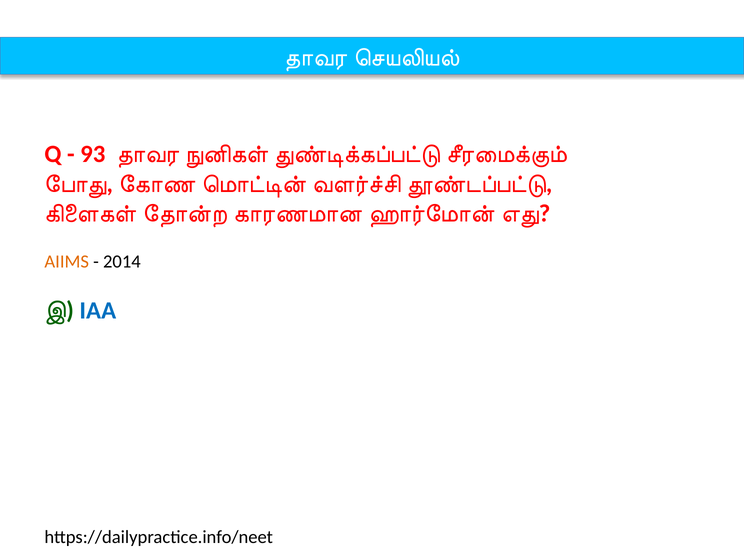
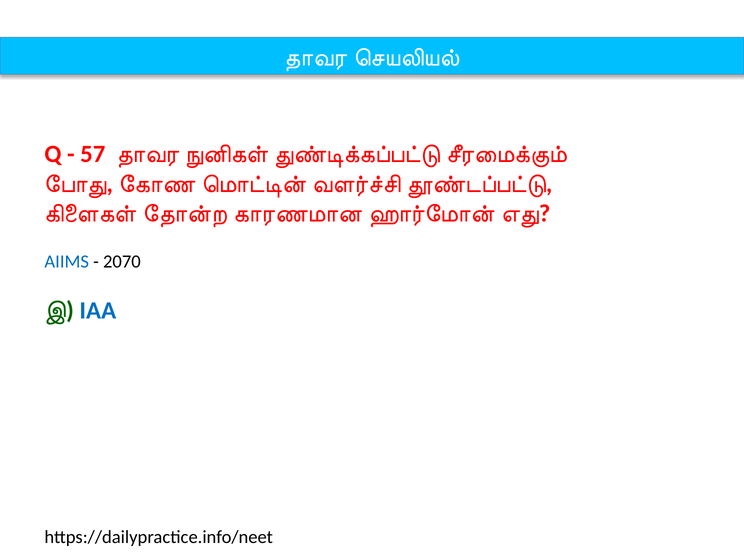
93: 93 -> 57 (93, 154)
AIIMS colour: orange -> blue (67, 262)
2014: 2014 -> 2070 (122, 262)
